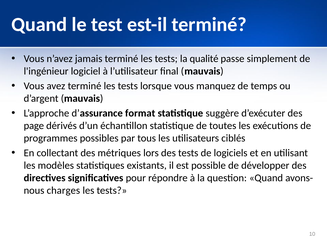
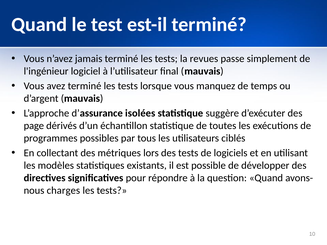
qualité: qualité -> revues (204, 59)
format: format -> isolées (140, 113)
